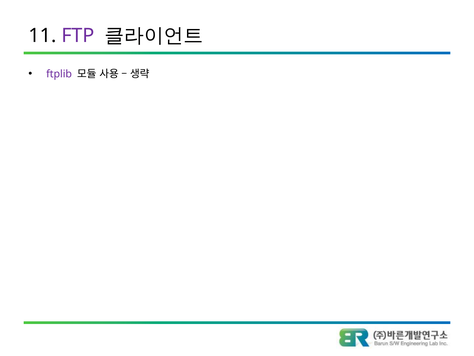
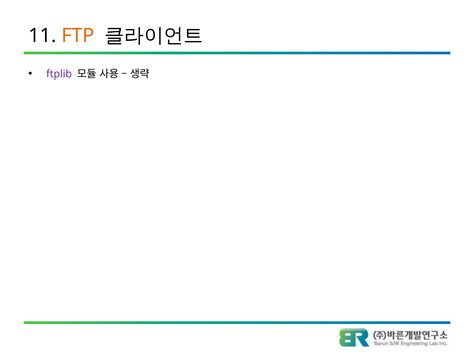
FTP colour: purple -> orange (78, 35)
